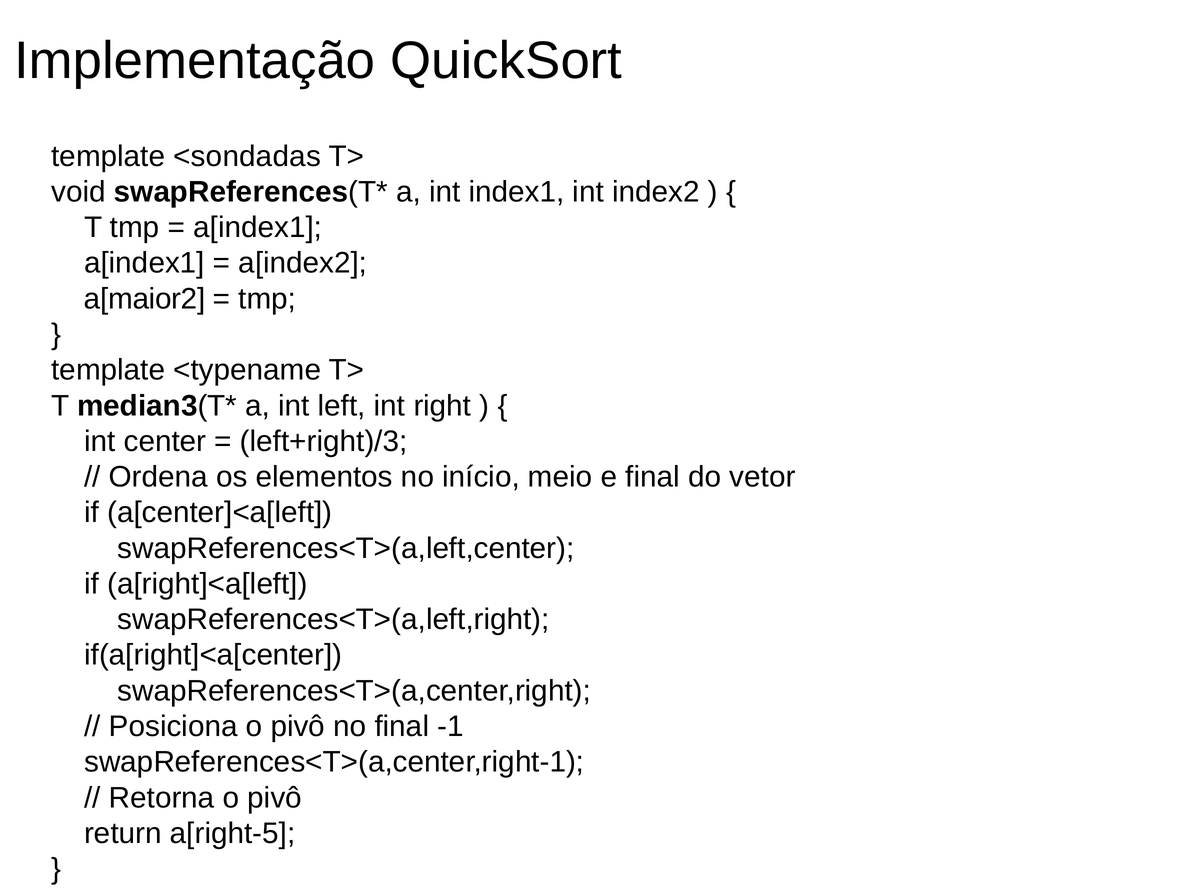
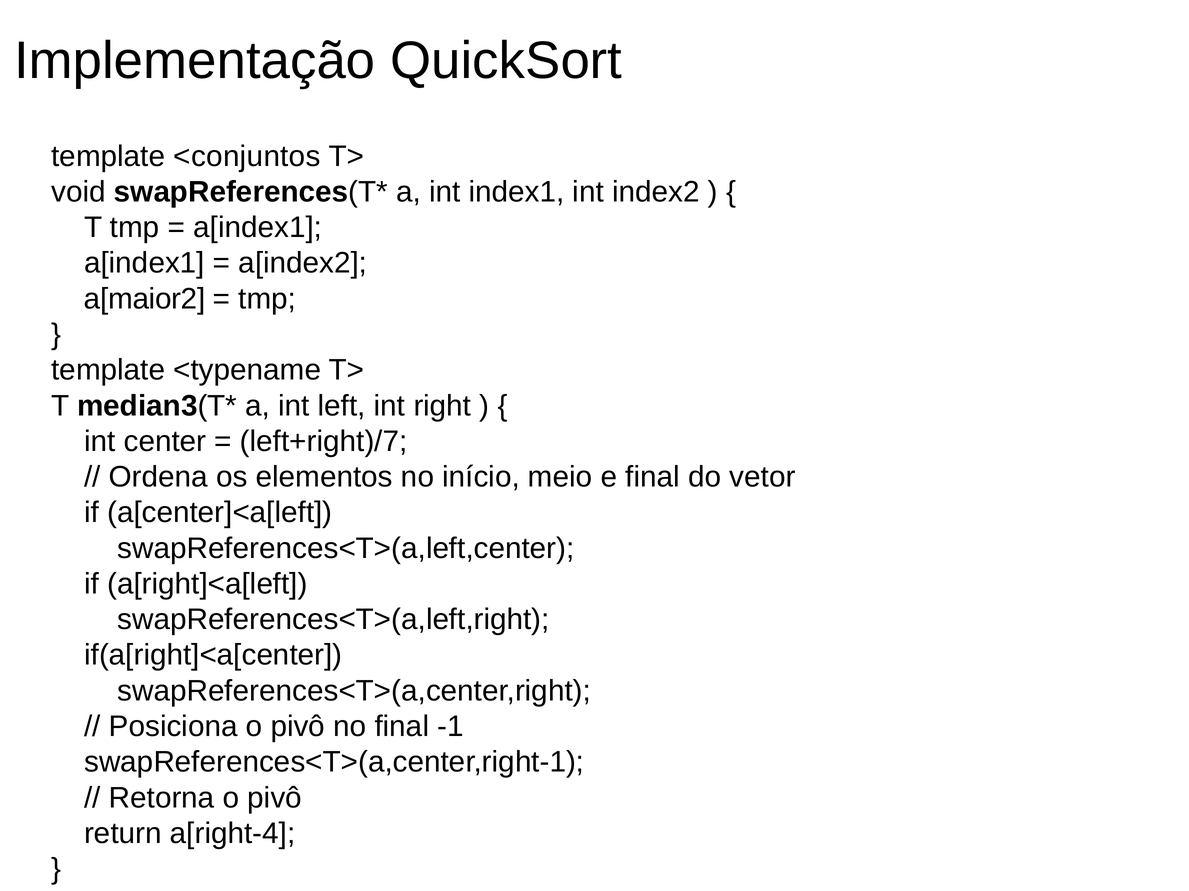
<sondadas: <sondadas -> <conjuntos (247, 156)
left+right)/3: left+right)/3 -> left+right)/7 (324, 442)
a[right-5: a[right-5 -> a[right-4 (233, 834)
